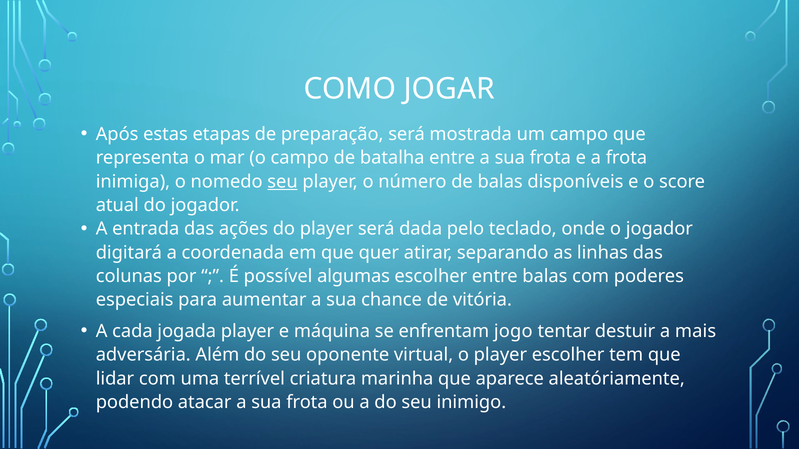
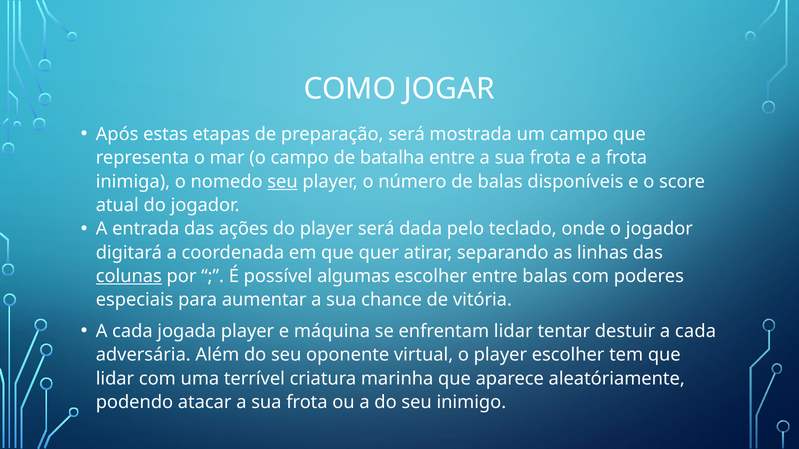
colunas underline: none -> present (129, 277)
enfrentam jogo: jogo -> lidar (513, 331)
destuir a mais: mais -> cada (696, 331)
